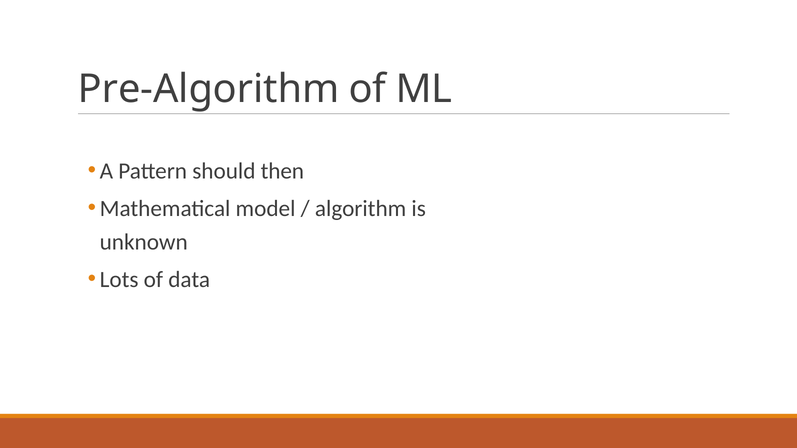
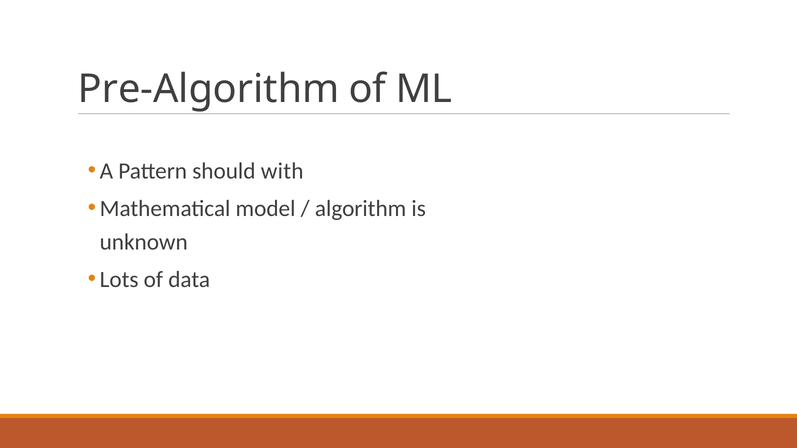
then: then -> with (282, 171)
